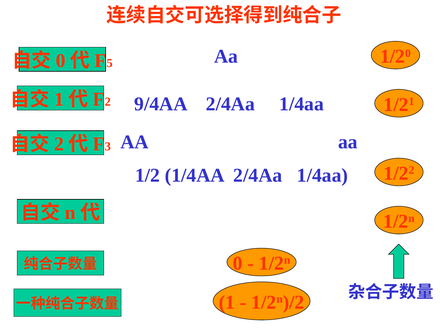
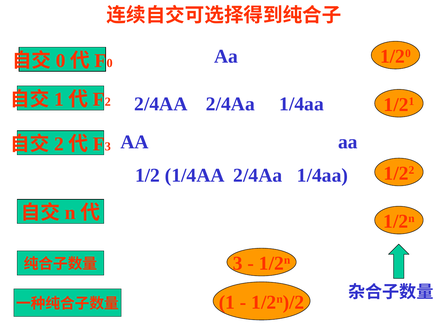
5: 5 -> 0 (110, 63)
9/4AA: 9/4AA -> 2/4AA (161, 104)
0: 0 -> 3 (238, 263)
